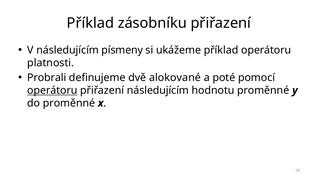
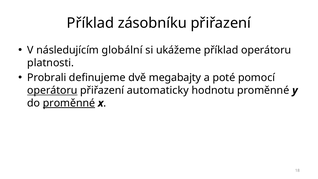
písmeny: písmeny -> globální (122, 50)
alokované: alokované -> megabajty (175, 78)
přiřazení následujícím: následujícím -> automaticky (158, 90)
proměnné underline: none -> present (69, 103)
